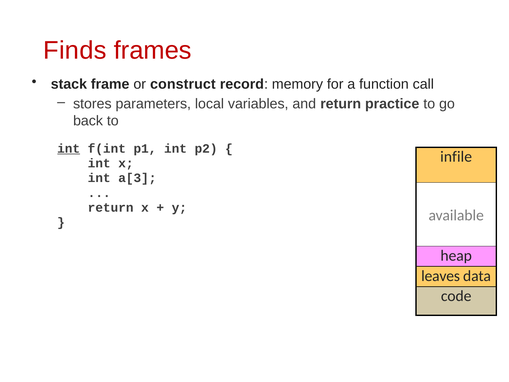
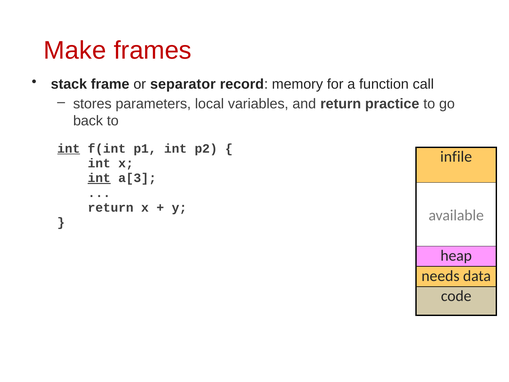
Finds: Finds -> Make (75, 51)
construct: construct -> separator (183, 84)
int underline: none -> present (99, 178)
leaves: leaves -> needs (440, 276)
